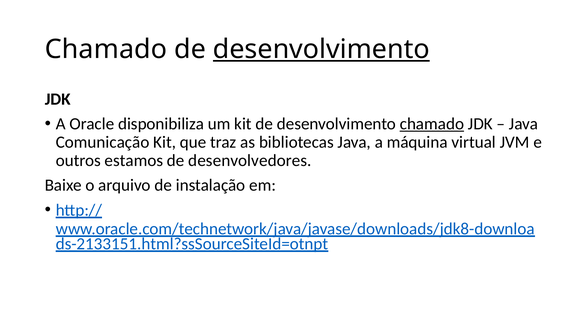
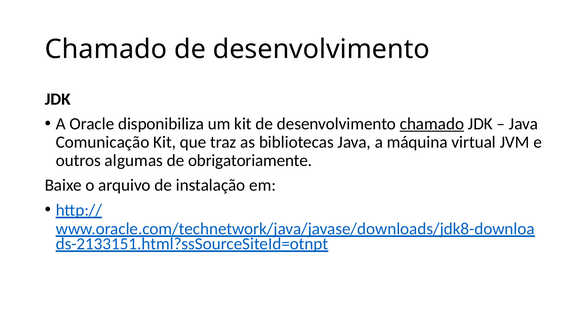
desenvolvimento underline: present -> none (321, 49)
estamos: estamos -> algumas (134, 161)
desenvolvedores: desenvolvedores -> obrigatoriamente (250, 161)
